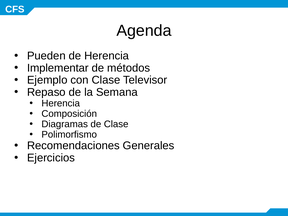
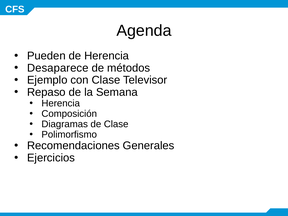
Implementar: Implementar -> Desaparece (58, 68)
